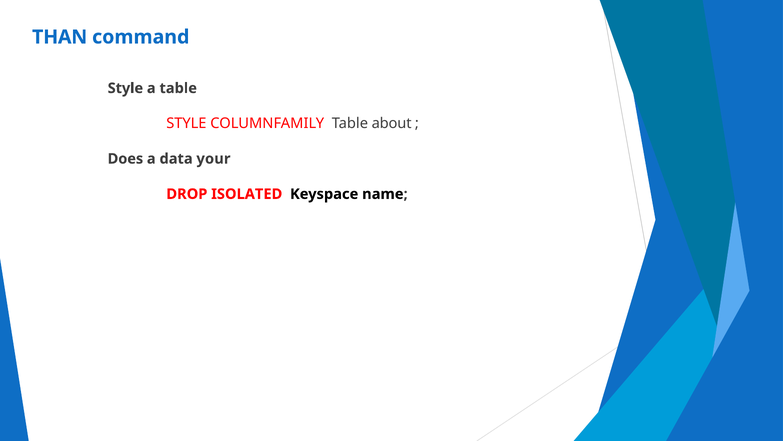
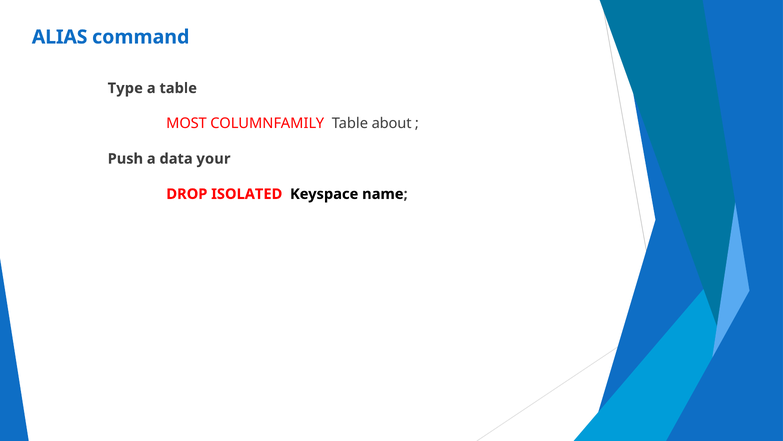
THAN: THAN -> ALIAS (60, 37)
Style: Style -> Type (125, 88)
STYLE: STYLE -> MOST (186, 123)
Does: Does -> Push (125, 159)
